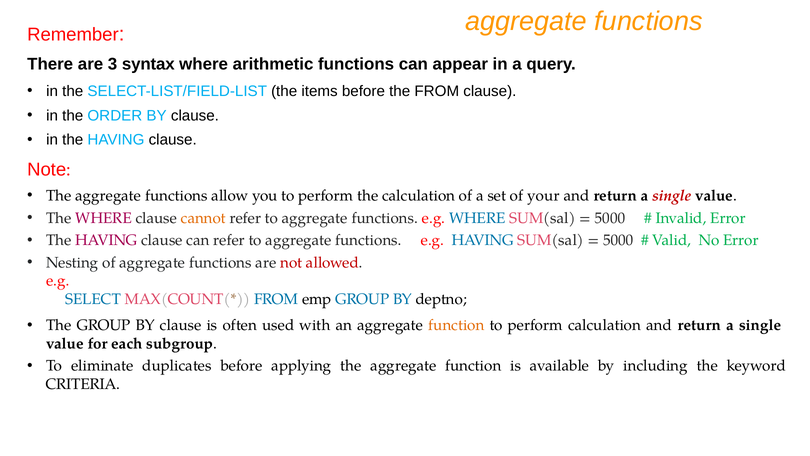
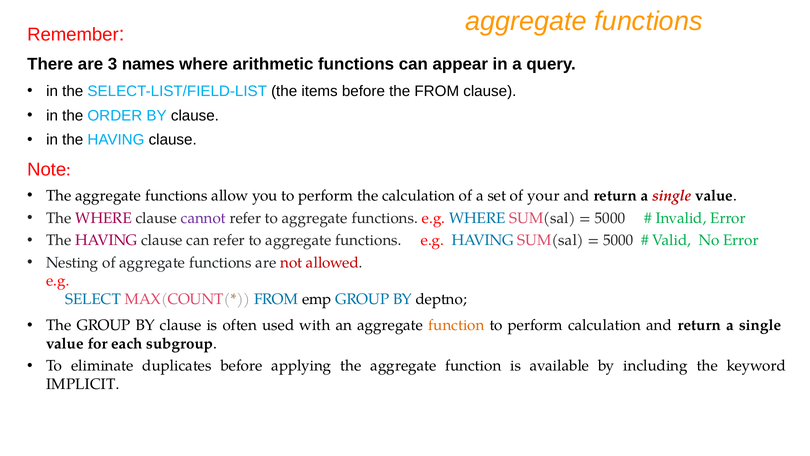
syntax: syntax -> names (148, 64)
cannot colour: orange -> purple (203, 218)
CRITERIA: CRITERIA -> IMPLICIT (83, 384)
